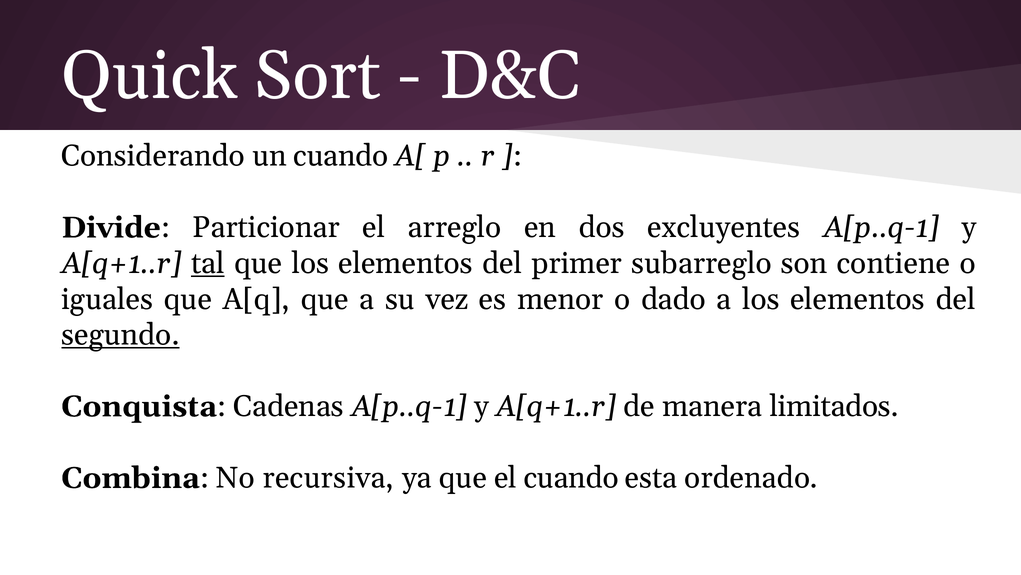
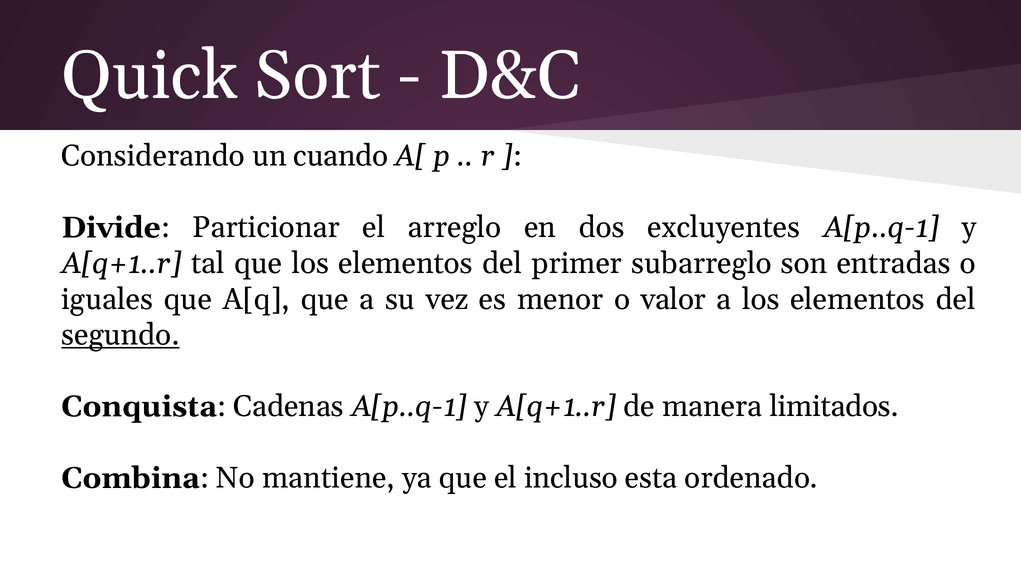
tal underline: present -> none (208, 263)
contiene: contiene -> entradas (894, 263)
dado: dado -> valor (673, 299)
recursiva: recursiva -> mantiene (328, 478)
el cuando: cuando -> incluso (571, 478)
